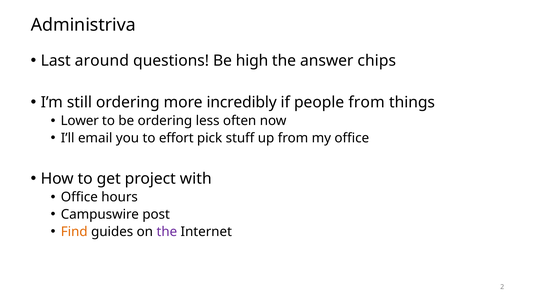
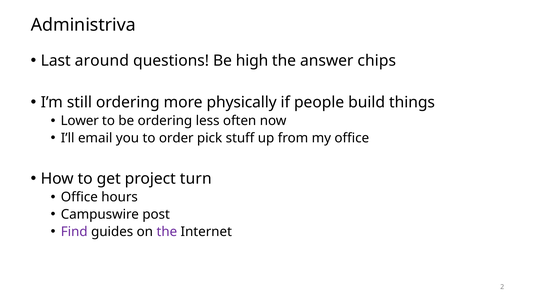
incredibly: incredibly -> physically (242, 102)
people from: from -> build (367, 102)
effort: effort -> order (176, 138)
with: with -> turn (196, 179)
Find colour: orange -> purple (74, 232)
